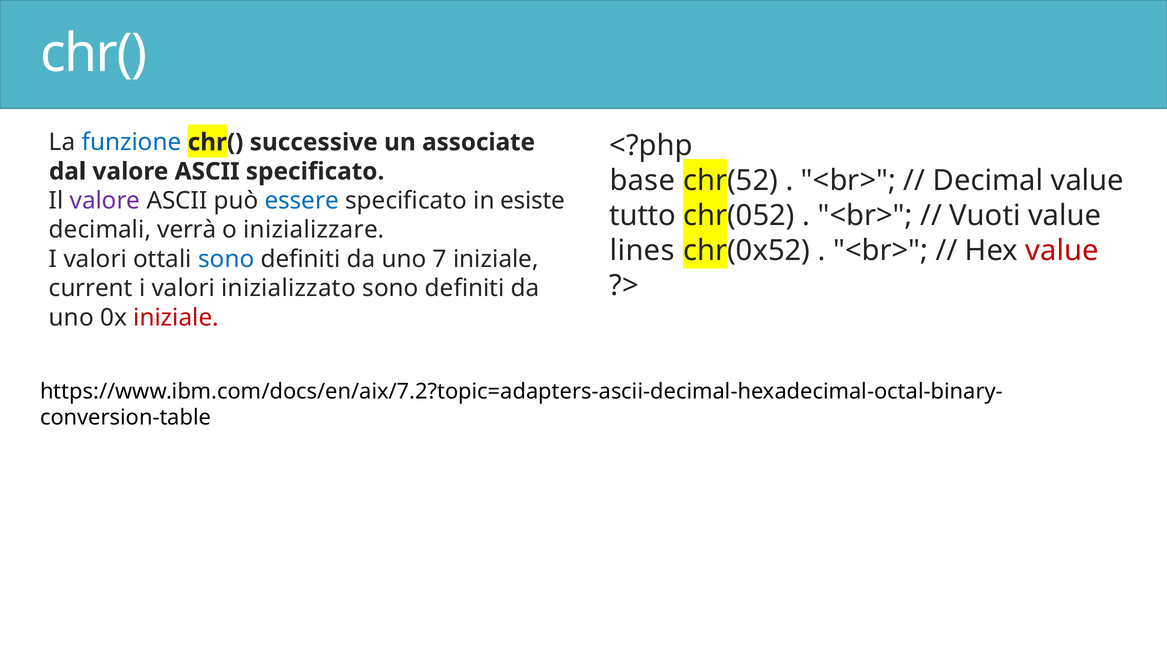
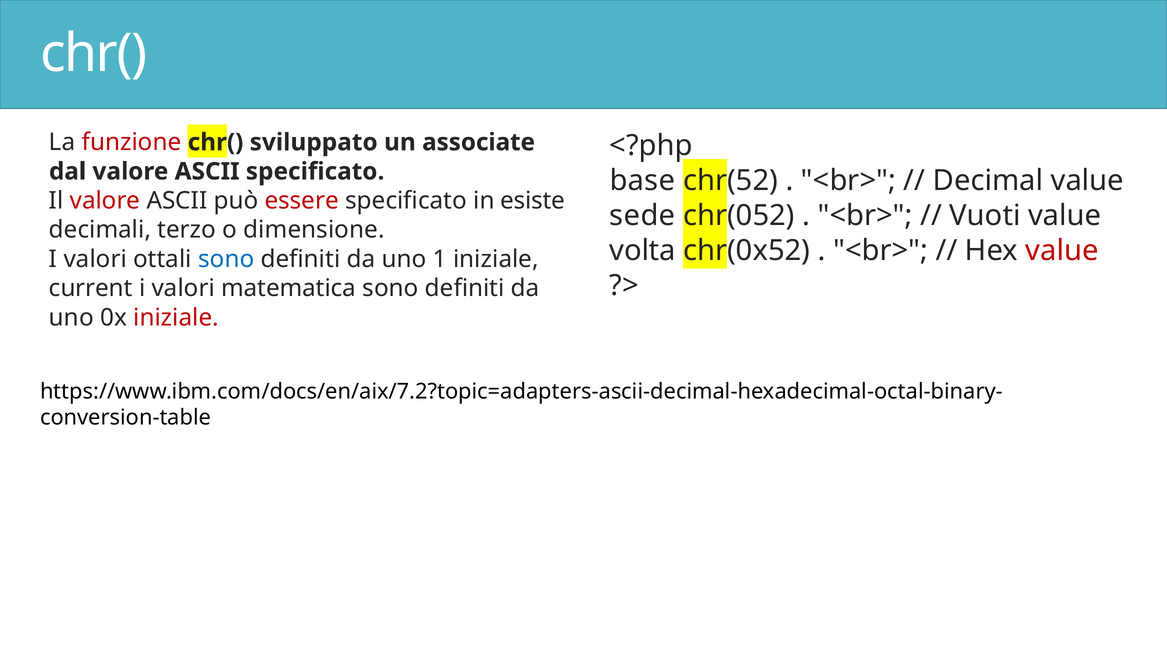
funzione colour: blue -> red (132, 142)
successive: successive -> sviluppato (314, 142)
valore colour: purple -> red (105, 201)
essere colour: blue -> red (302, 201)
tutto: tutto -> sede (642, 216)
verrà: verrà -> terzo (187, 230)
inizializzare: inizializzare -> dimensione (314, 230)
lines: lines -> volta (643, 251)
7: 7 -> 1 (440, 259)
inizializzato: inizializzato -> matematica (289, 288)
